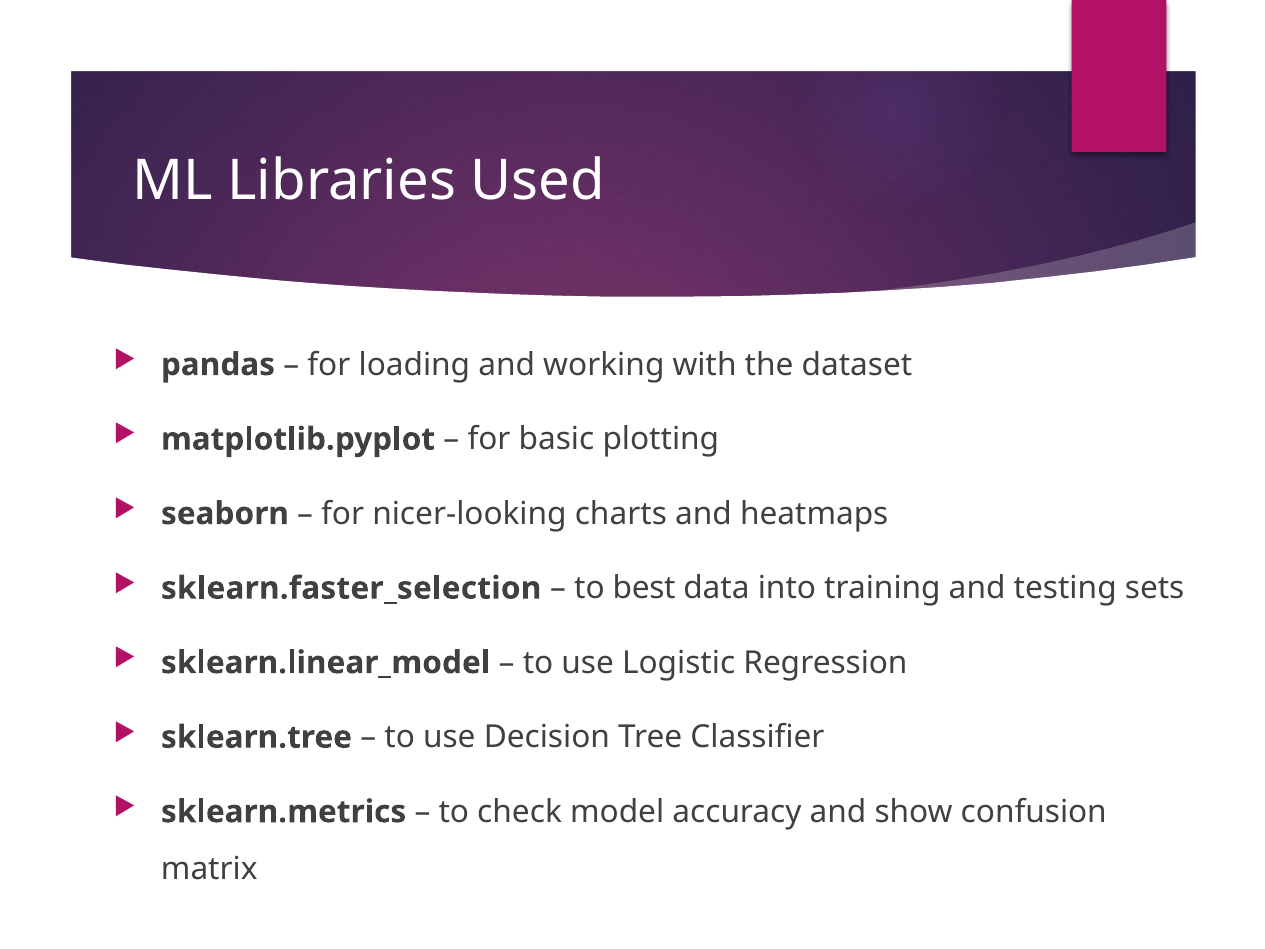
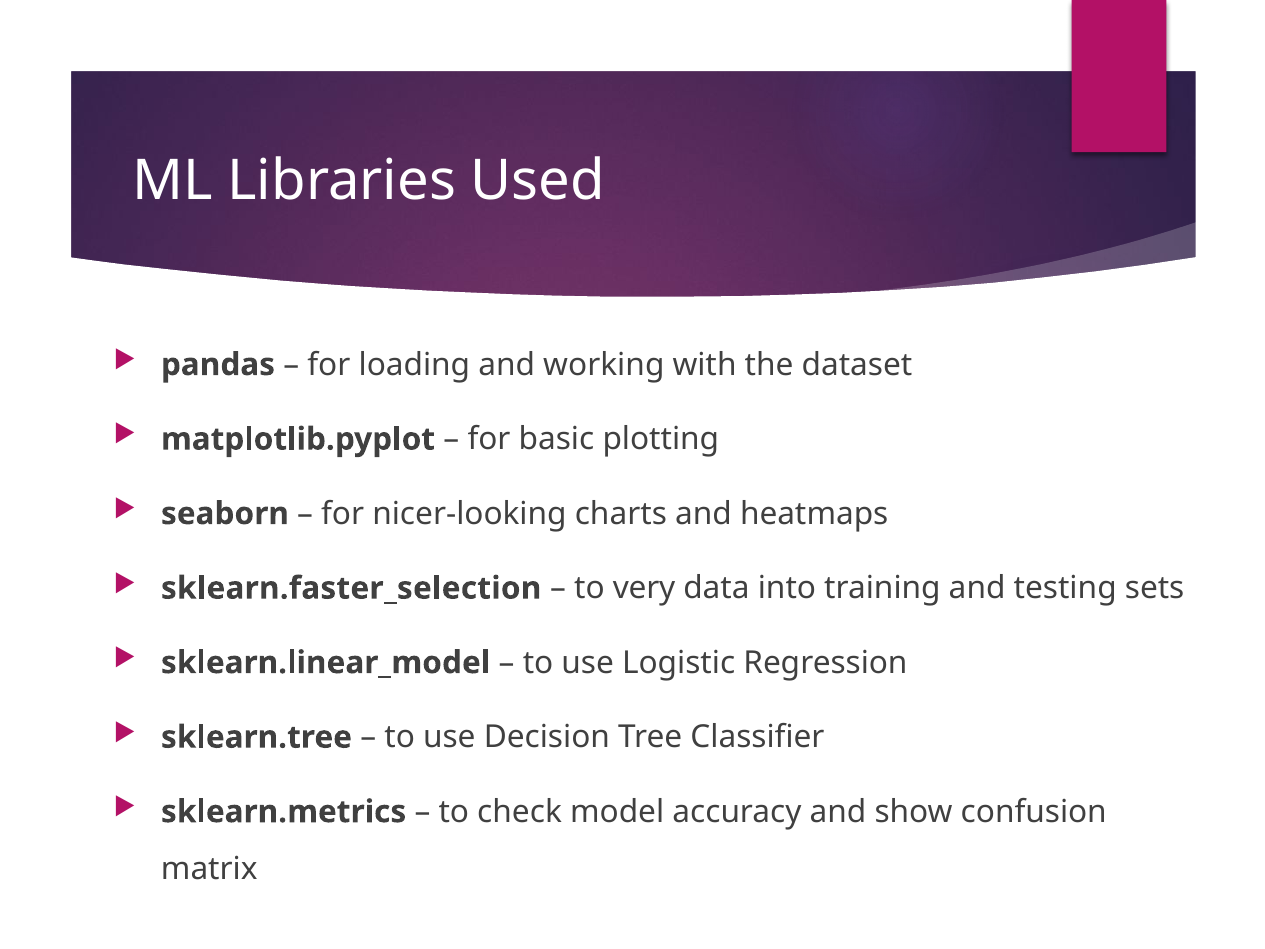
best: best -> very (644, 588)
